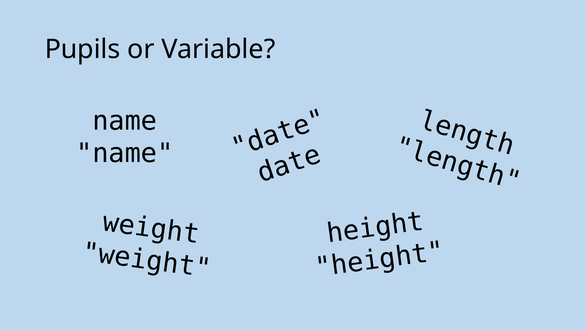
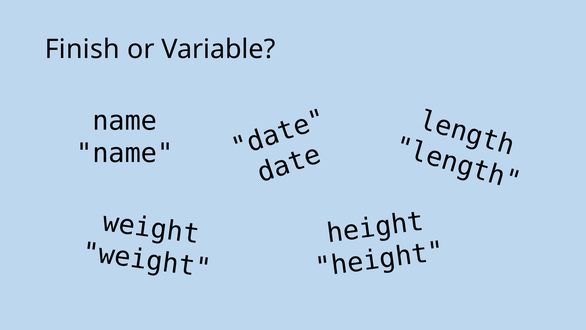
Pupils: Pupils -> Finish (82, 49)
